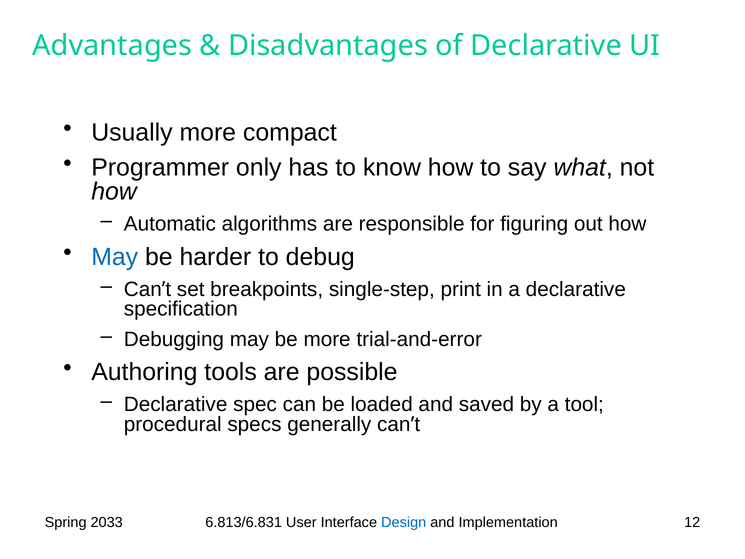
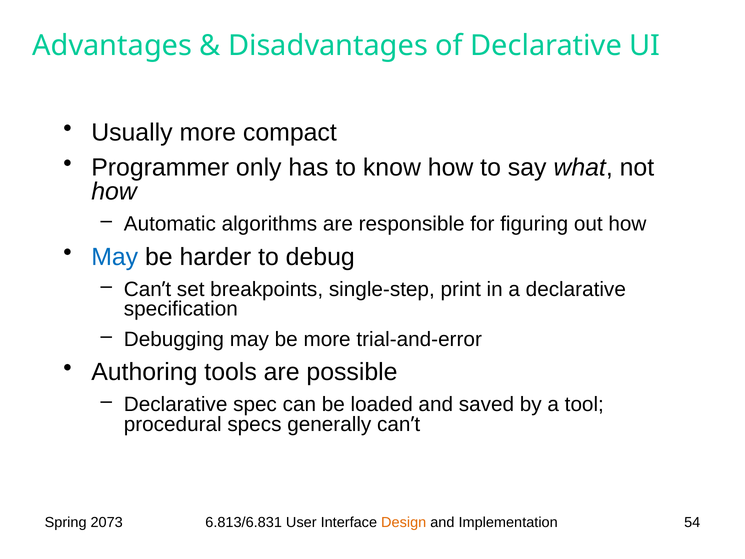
2033: 2033 -> 2073 (107, 522)
Design colour: blue -> orange (404, 522)
12: 12 -> 54 (692, 522)
